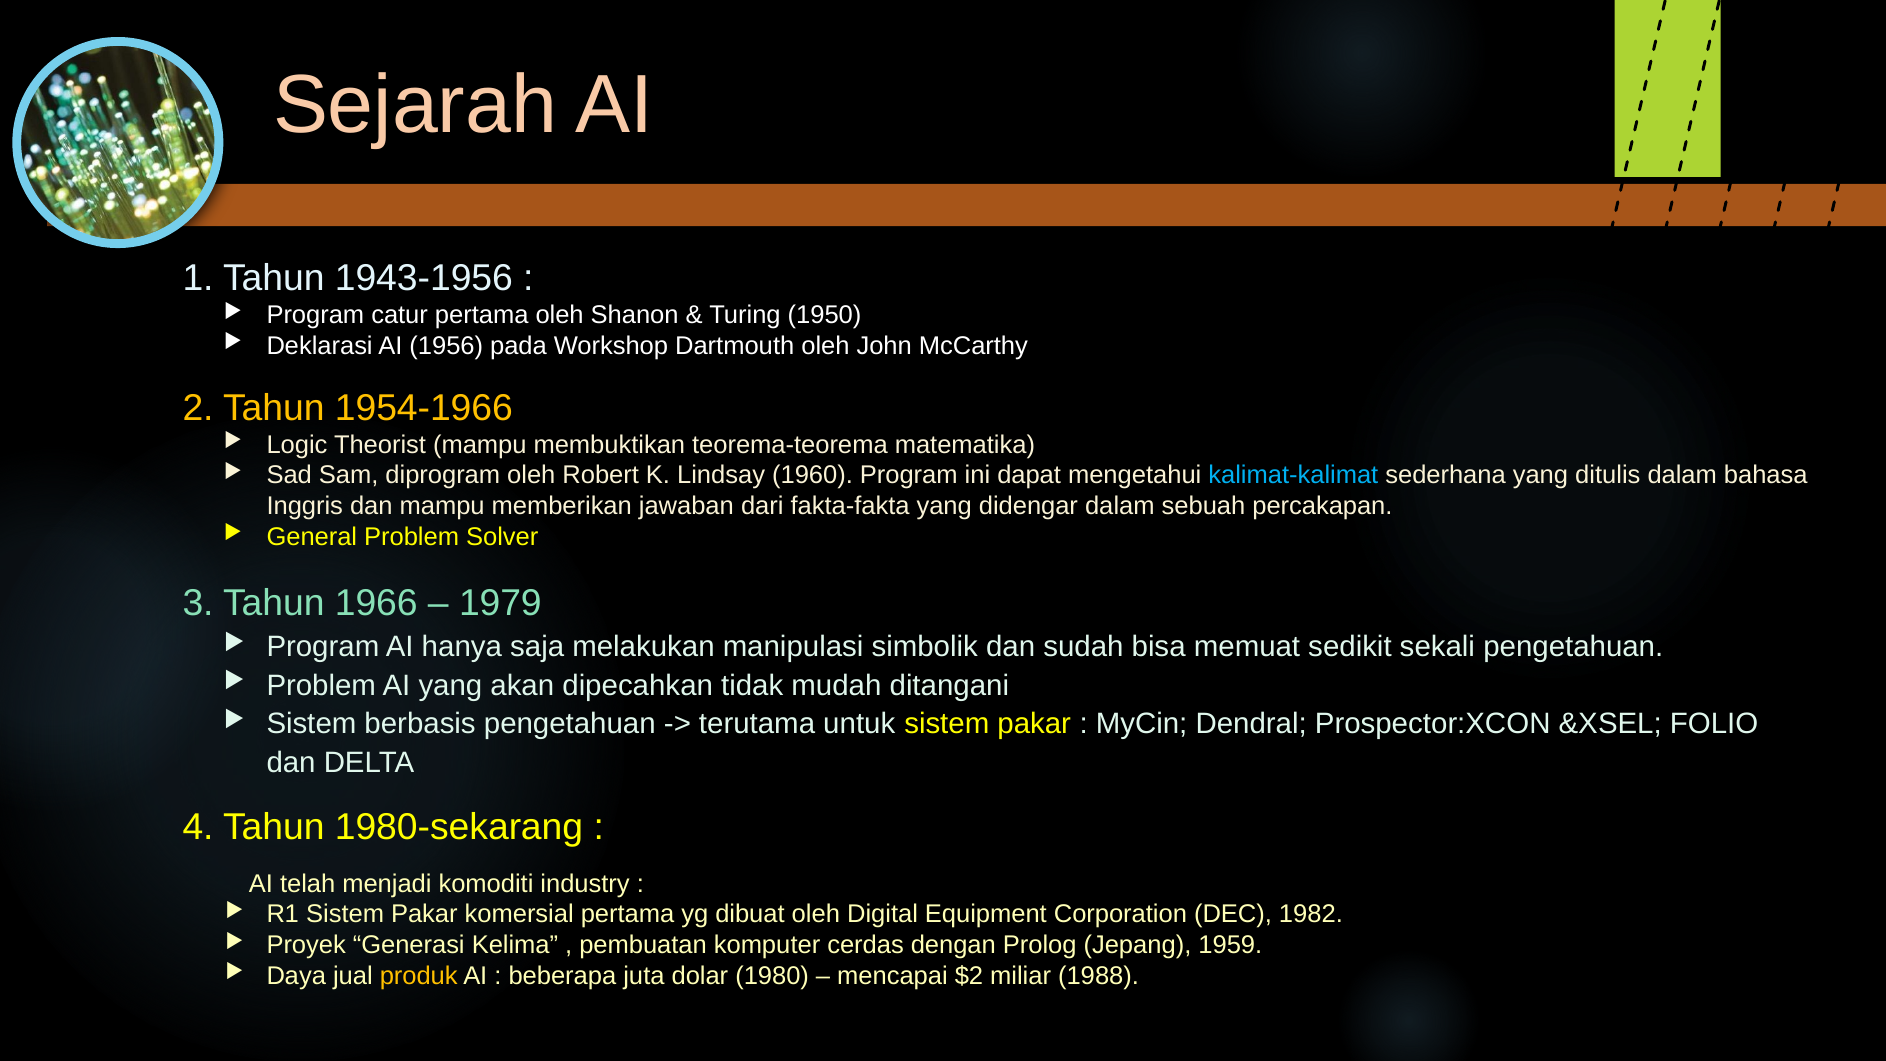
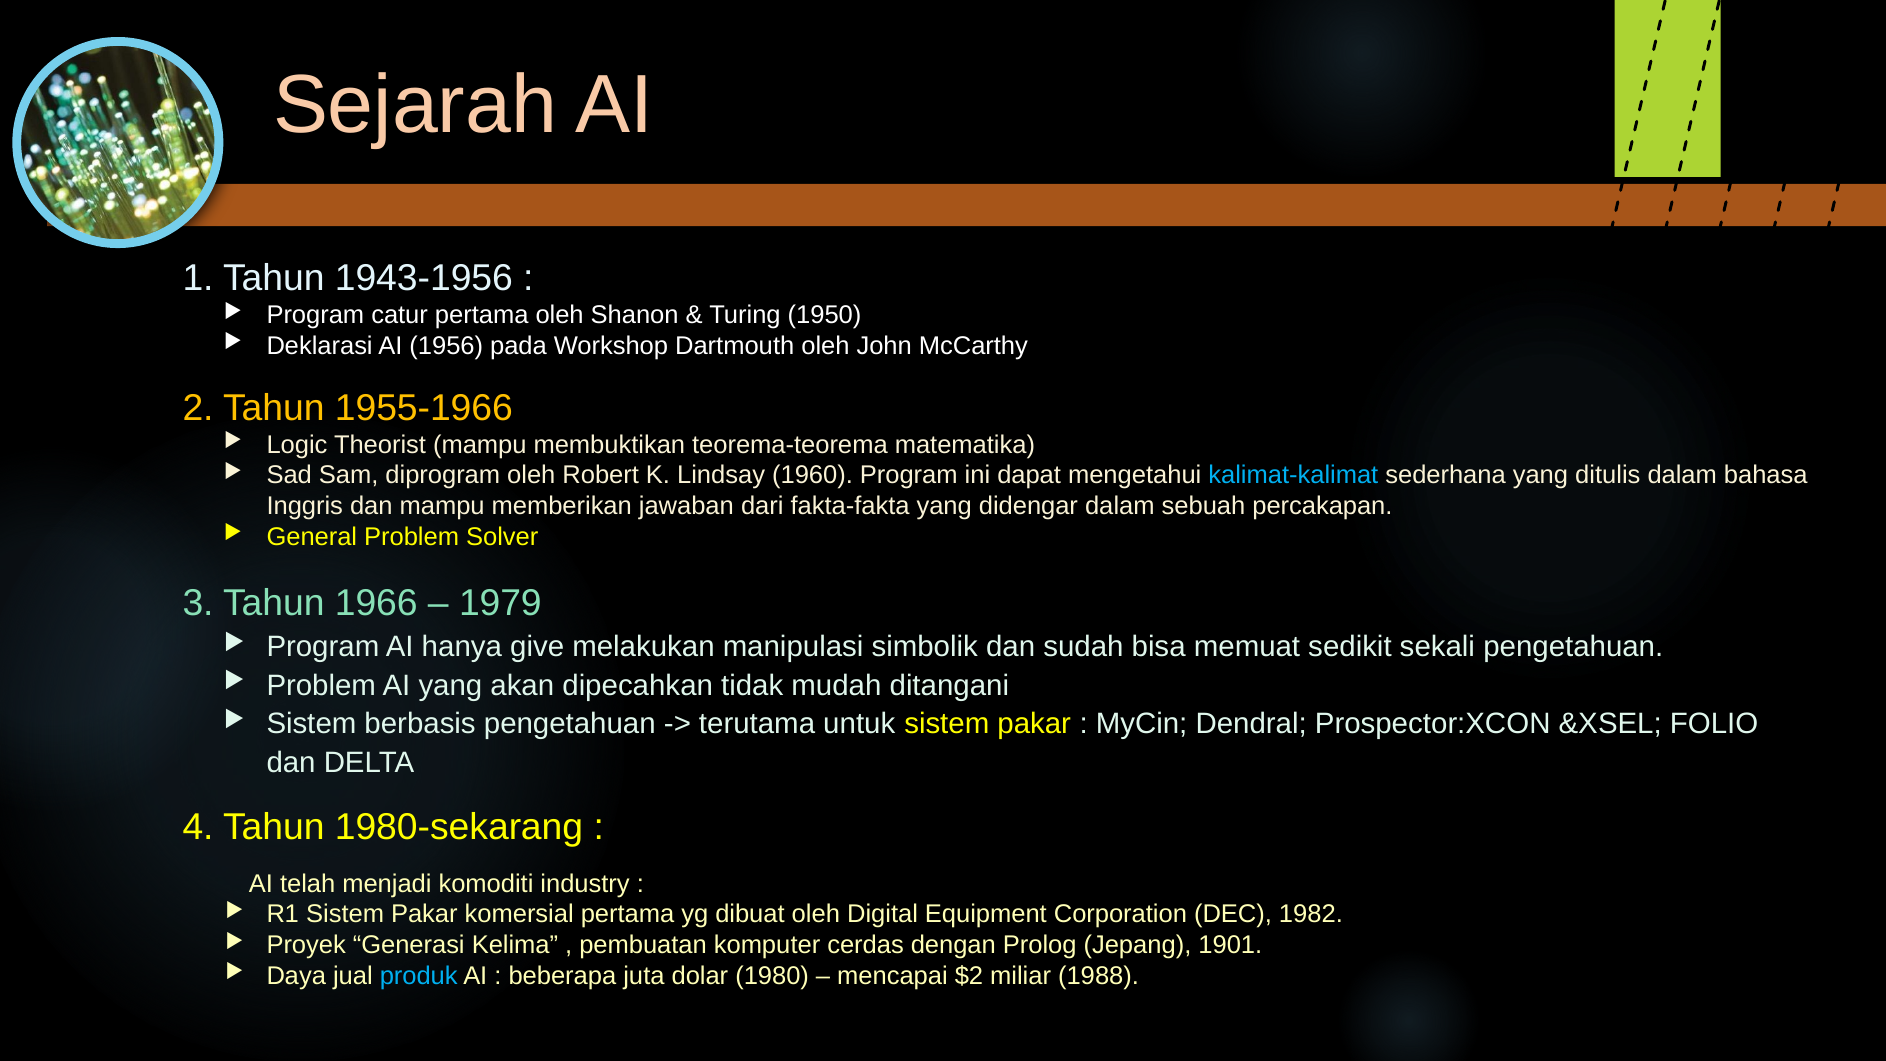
1954-1966: 1954-1966 -> 1955-1966 (424, 408)
saja: saja -> give (537, 646)
1959: 1959 -> 1901 (1230, 945)
produk colour: yellow -> light blue (419, 976)
